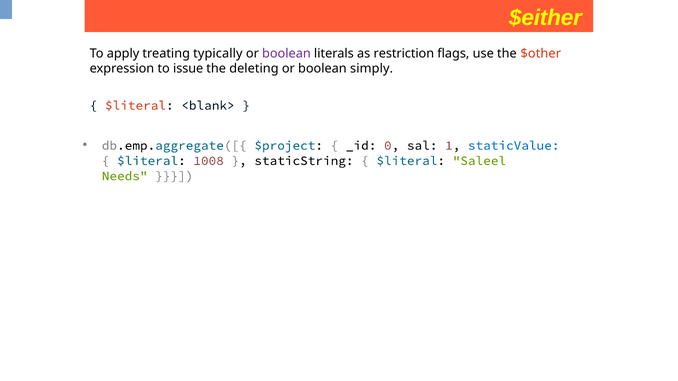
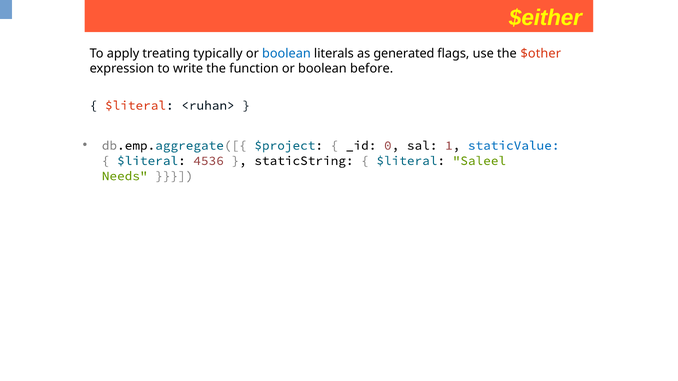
boolean colour: purple -> blue (286, 53)
restriction: restriction -> generated (404, 53)
issue: issue -> write (188, 69)
deleting: deleting -> function (254, 69)
simply: simply -> before (372, 69)
<blank>: <blank> -> <ruhan> (208, 106)
1008: 1008 -> 4536 (209, 161)
